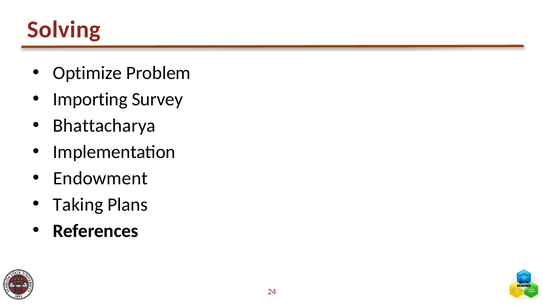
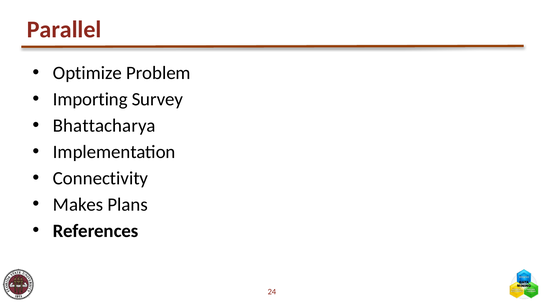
Solving: Solving -> Parallel (64, 29)
Endowment: Endowment -> Connectivity (101, 178)
Taking: Taking -> Makes (78, 205)
